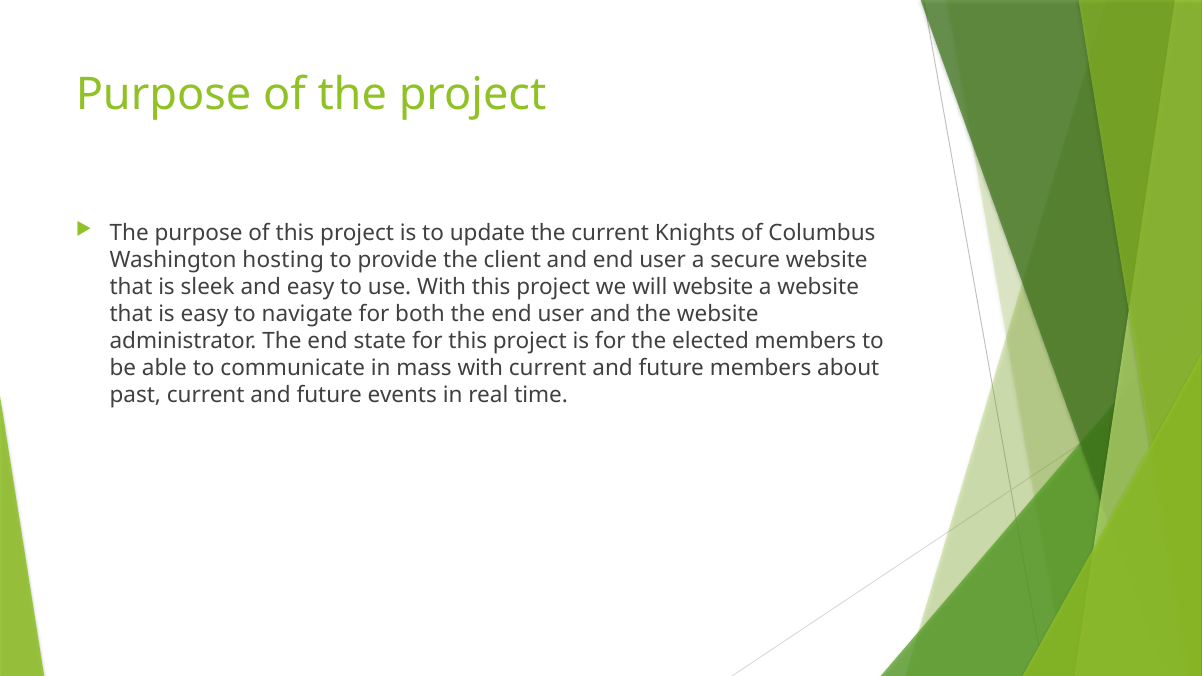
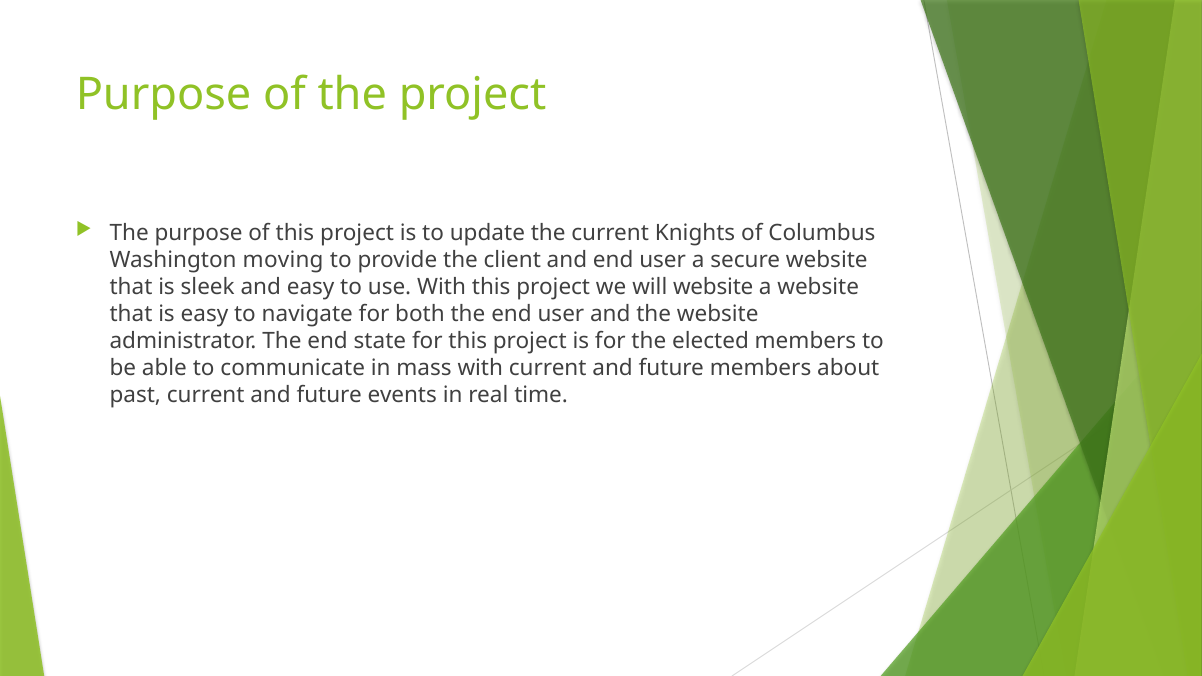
hosting: hosting -> moving (283, 260)
